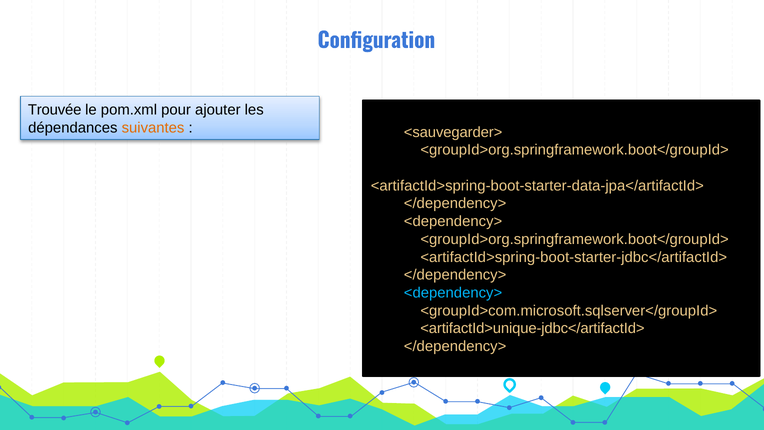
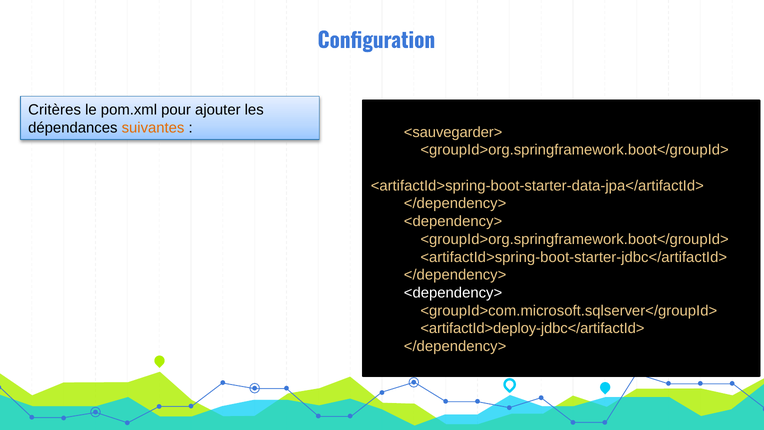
Trouvée: Trouvée -> Critères (55, 110)
<dependency> colour: light blue -> white (453, 293)
<artifactId>unique-jdbc</artifactId>: <artifactId>unique-jdbc</artifactId> -> <artifactId>deploy-jdbc</artifactId> (532, 328)
